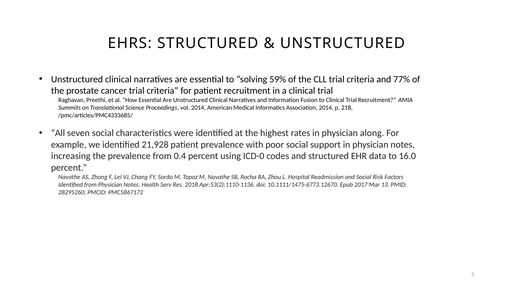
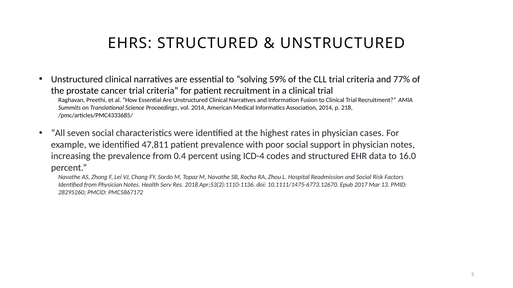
along: along -> cases (372, 133)
21,928: 21,928 -> 47,811 (155, 145)
ICD-0: ICD-0 -> ICD-4 (254, 156)
